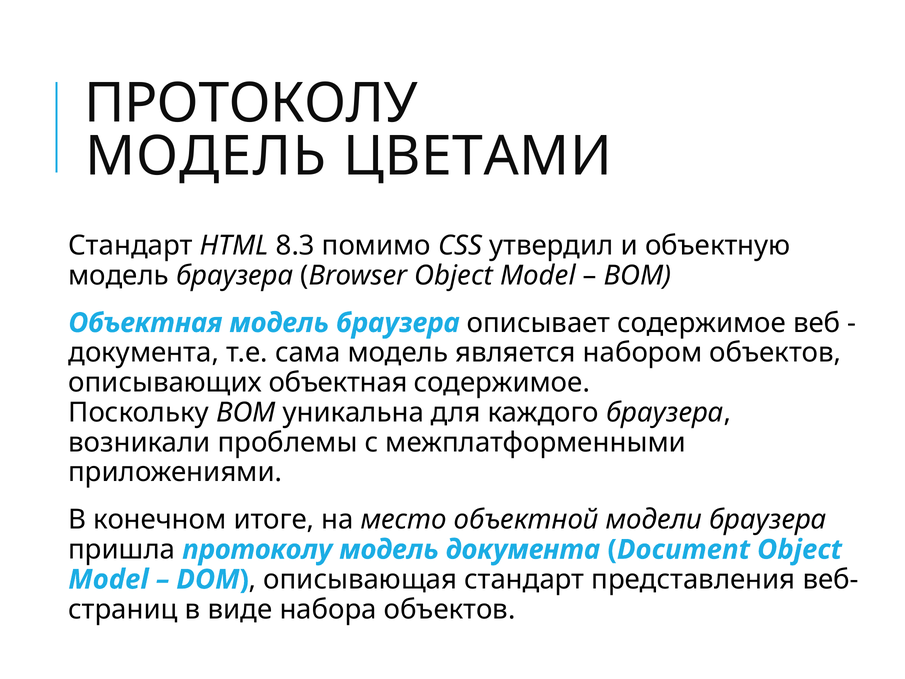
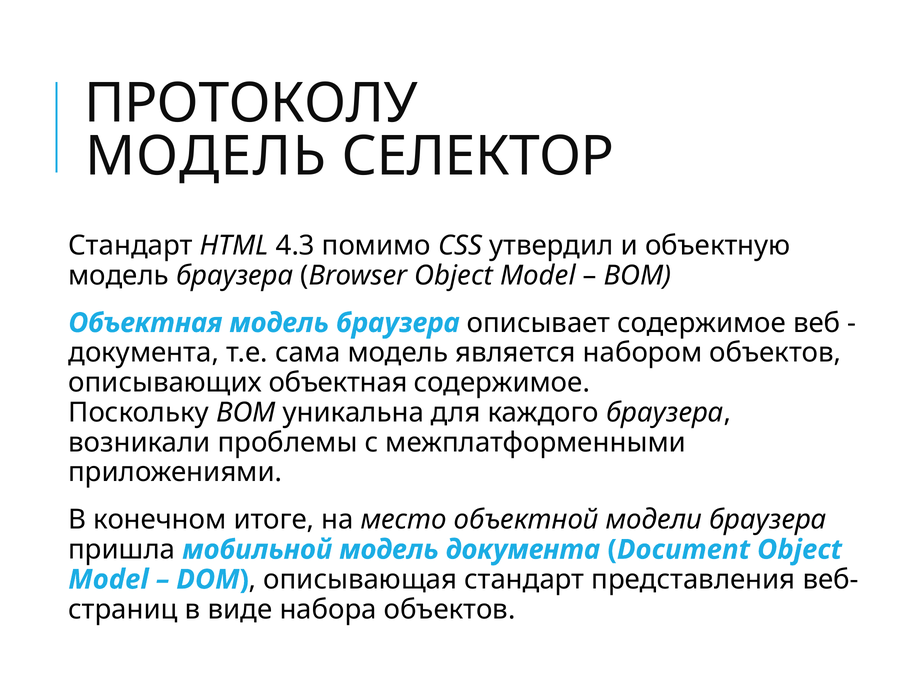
ЦВЕТАМИ: ЦВЕТАМИ -> СЕЛЕКТОР (478, 156)
8.3: 8.3 -> 4.3 (295, 246)
пришла протоколу: протоколу -> мобильной (257, 549)
